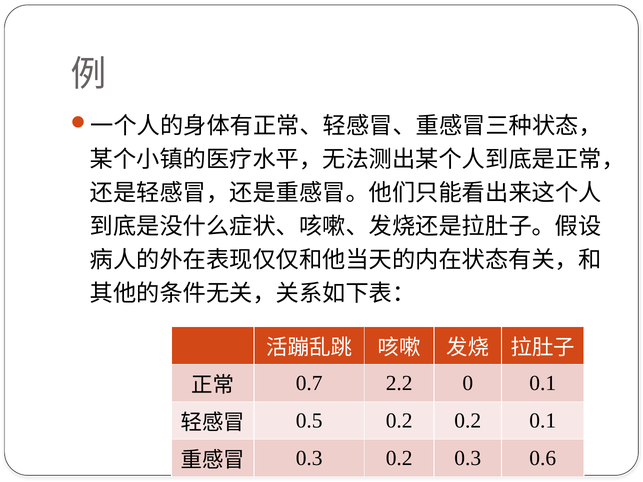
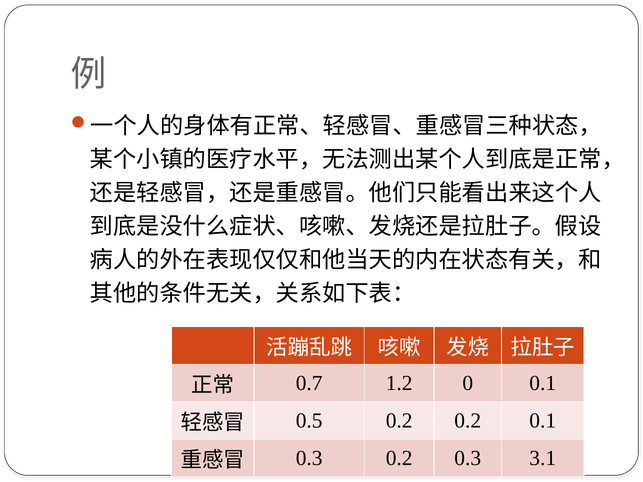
2.2: 2.2 -> 1.2 (399, 383)
0.6: 0.6 -> 3.1 (543, 458)
